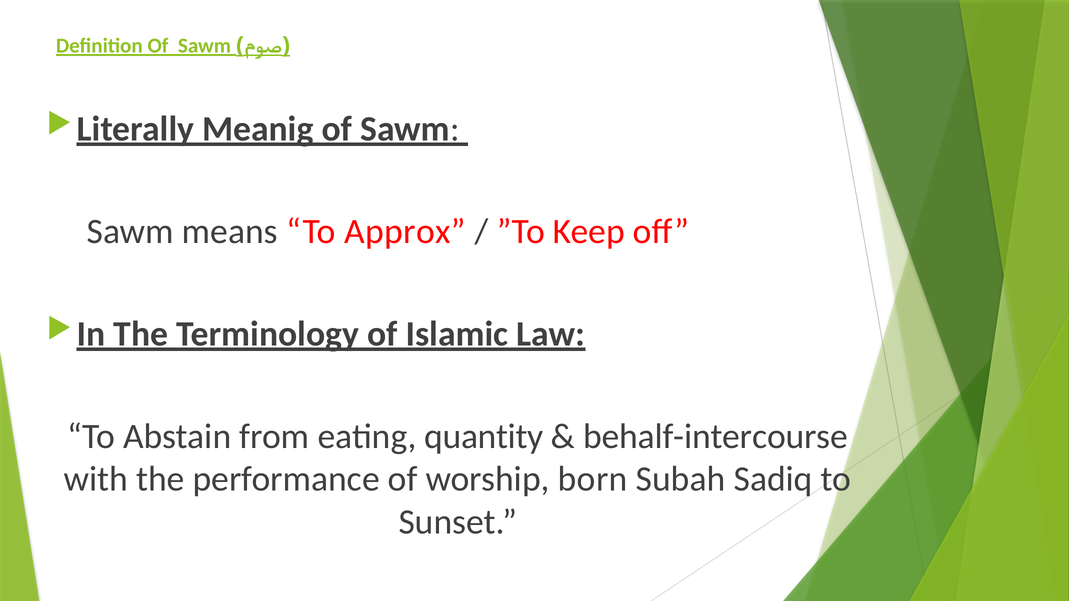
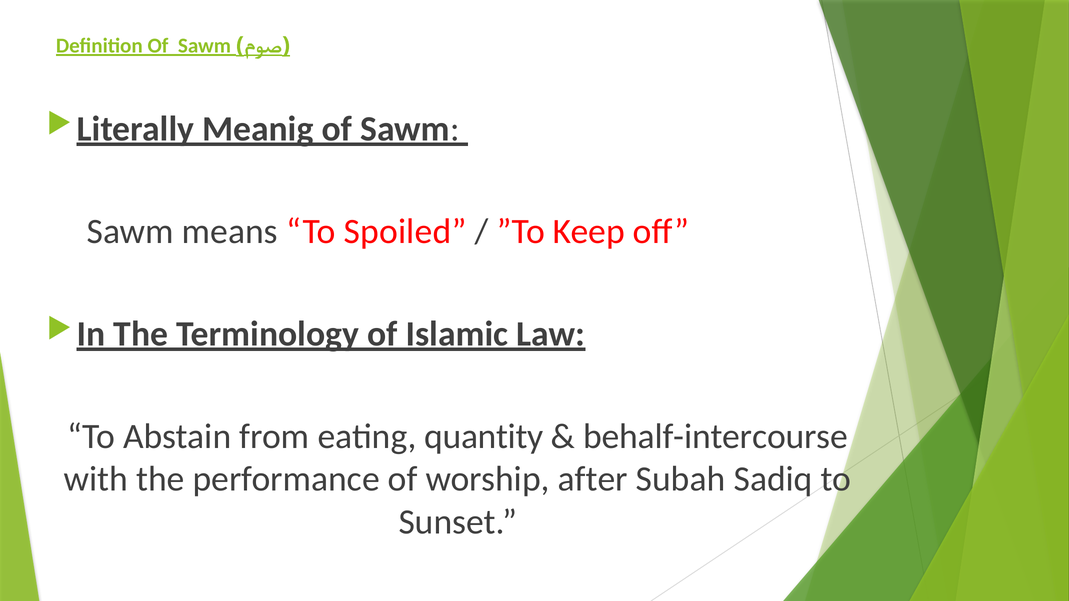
Approx: Approx -> Spoiled (405, 232)
born: born -> after (593, 479)
